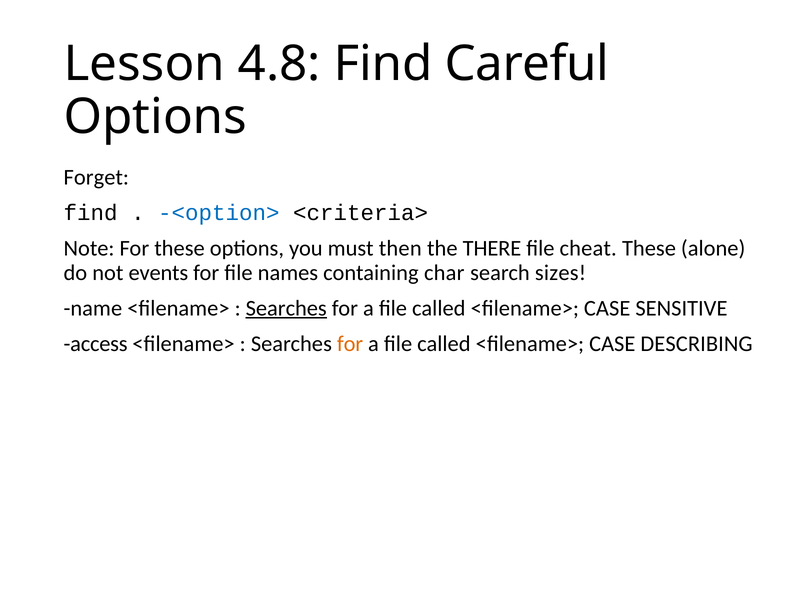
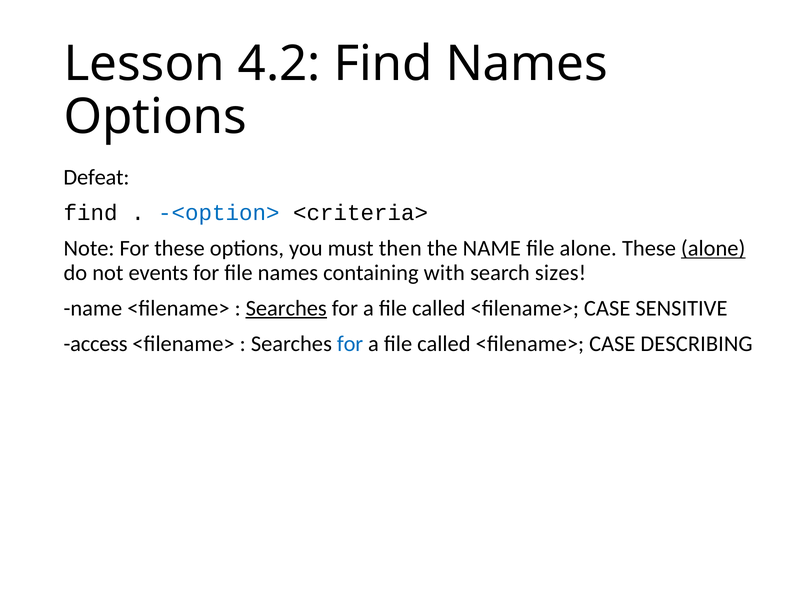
4.8: 4.8 -> 4.2 (279, 64)
Find Careful: Careful -> Names (527, 64)
Forget: Forget -> Defeat (96, 177)
the THERE: THERE -> NAME (492, 248)
file cheat: cheat -> alone (588, 248)
alone underline: none -> present (713, 248)
char: char -> with (444, 273)
for colour: orange -> blue (350, 344)
